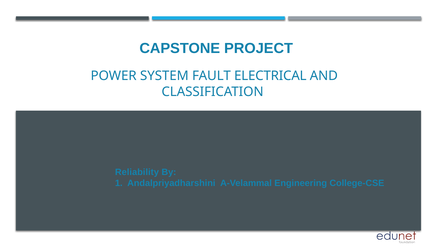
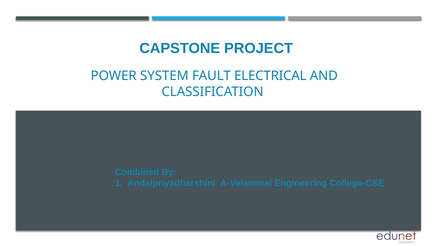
Reliability: Reliability -> Combined (137, 172)
